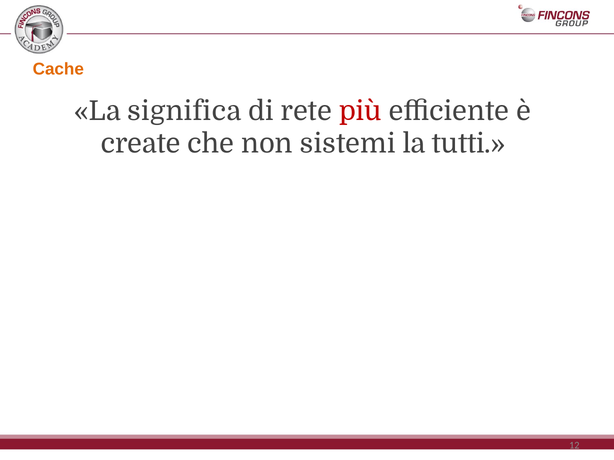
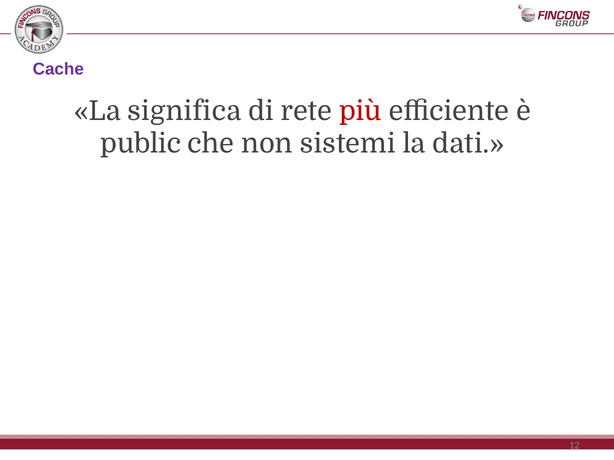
Cache colour: orange -> purple (58, 69)
create: create -> public (141, 144)
tutti: tutti -> dati (468, 144)
